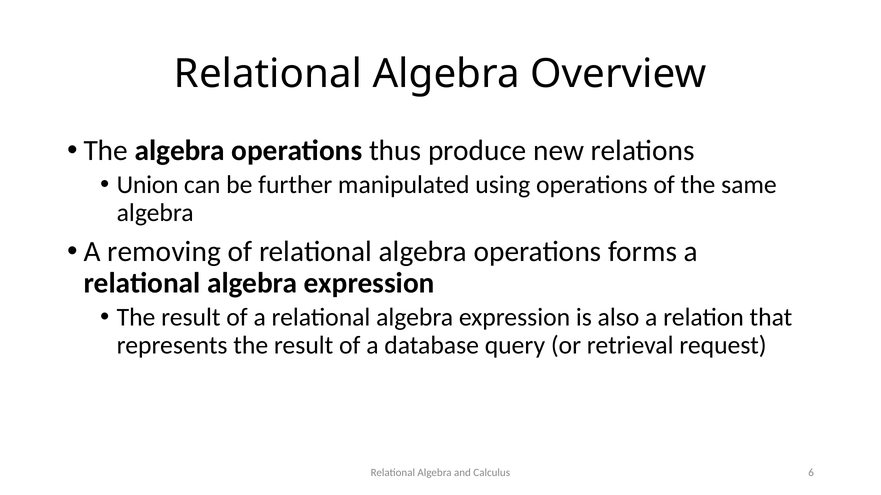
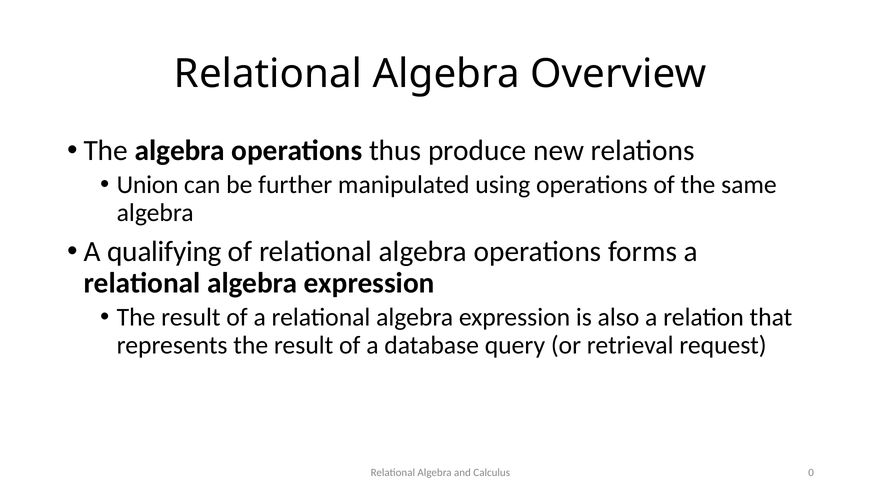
removing: removing -> qualifying (164, 252)
6: 6 -> 0 (811, 473)
